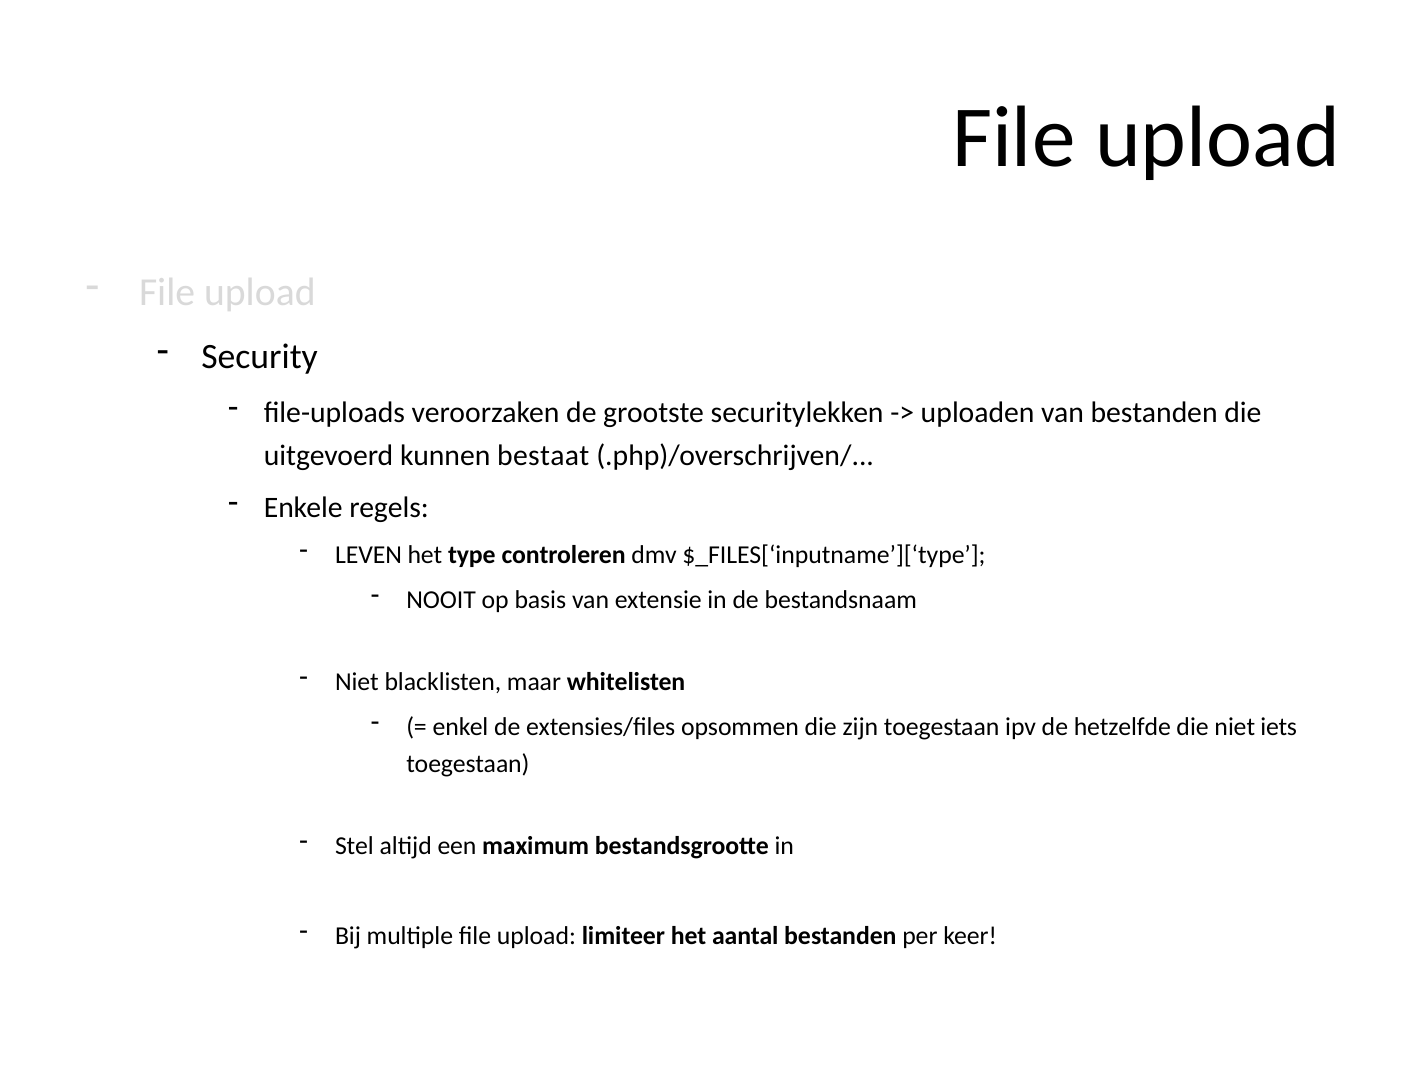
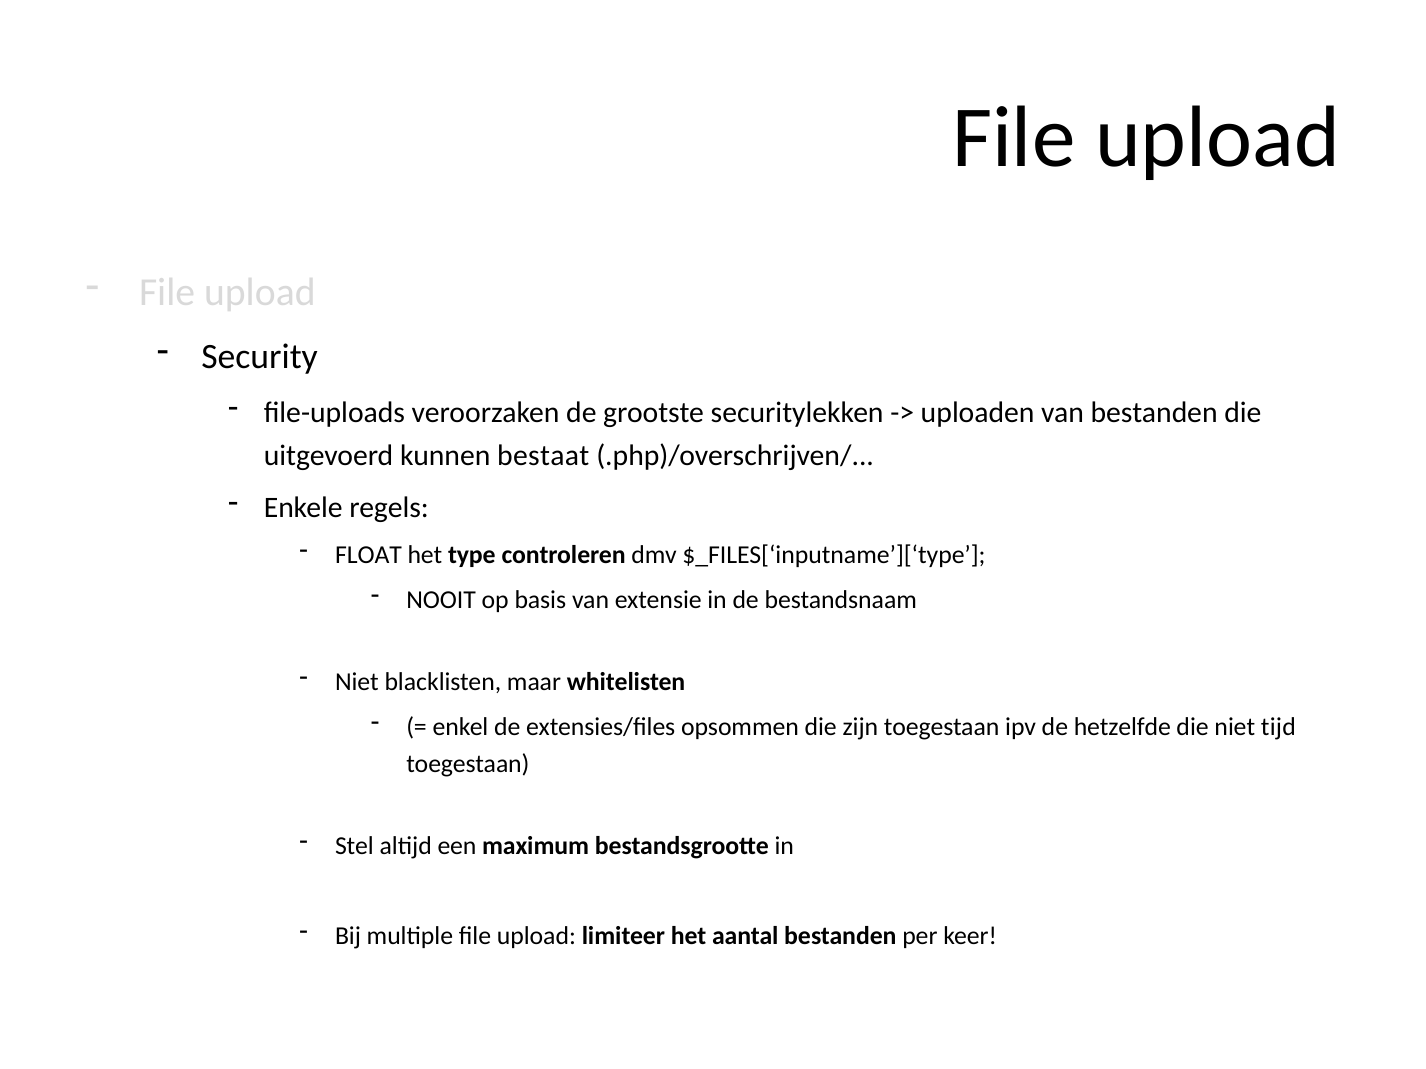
LEVEN: LEVEN -> FLOAT (369, 555)
iets: iets -> tijd (1278, 727)
